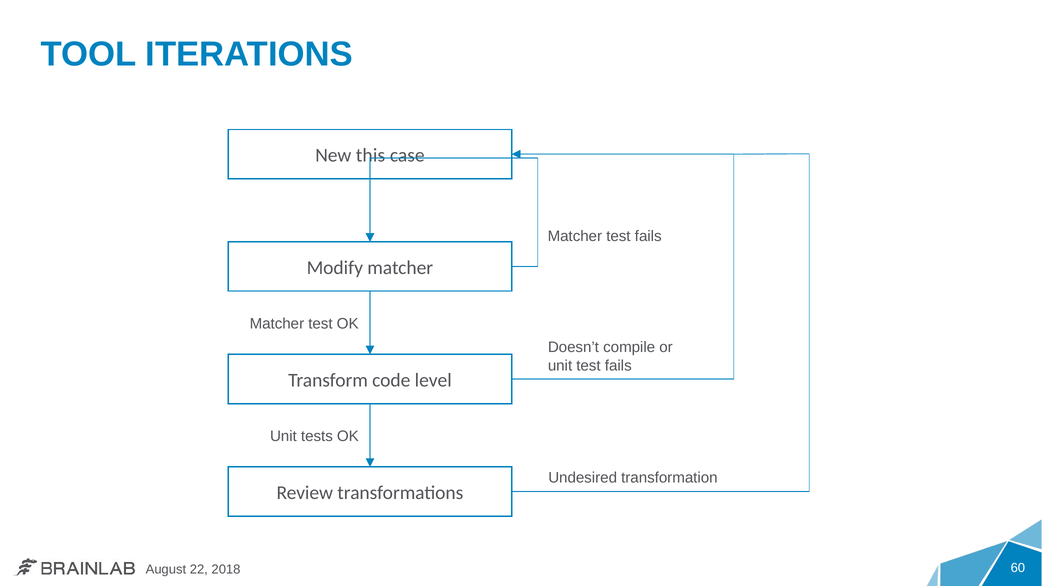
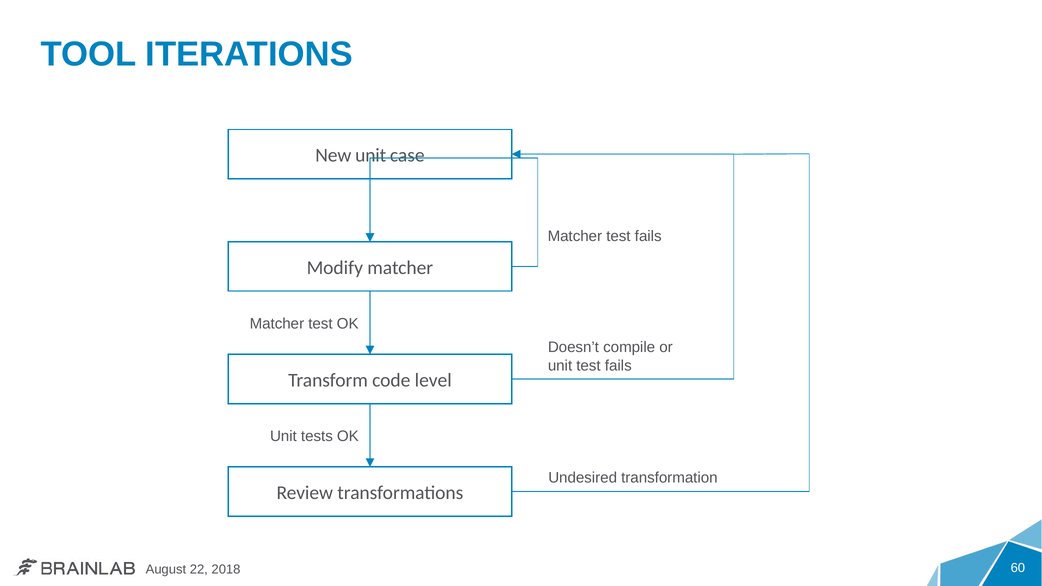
New this: this -> unit (371, 156)
